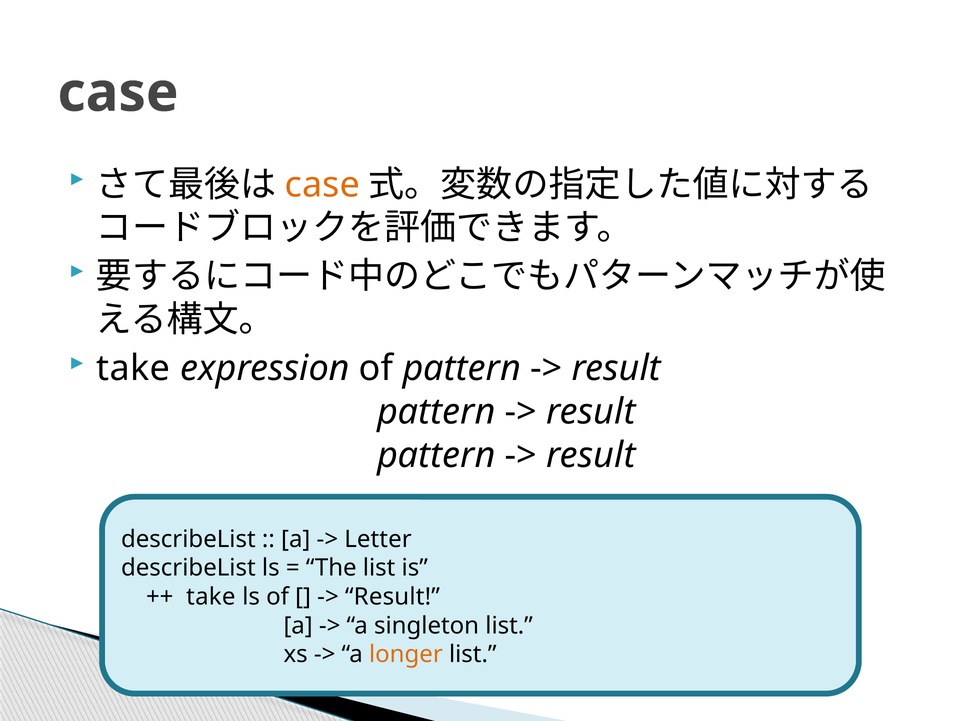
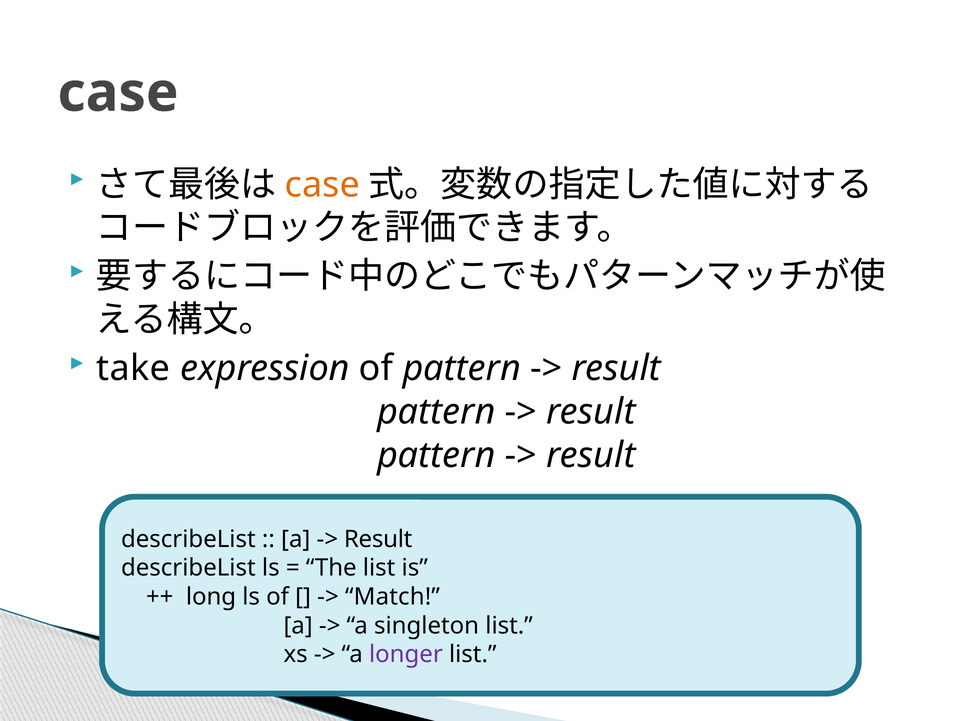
Letter: Letter -> Result (378, 539)
take: take -> long (211, 597)
Result: Result -> Match (392, 597)
longer colour: orange -> purple (406, 654)
